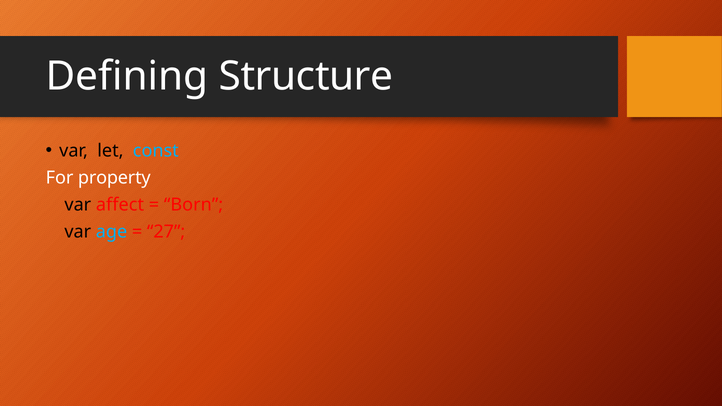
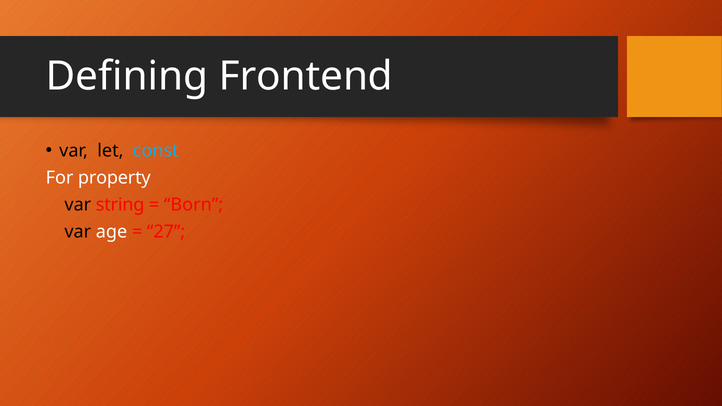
Structure: Structure -> Frontend (306, 76)
affect: affect -> string (120, 205)
age colour: light blue -> white (112, 232)
